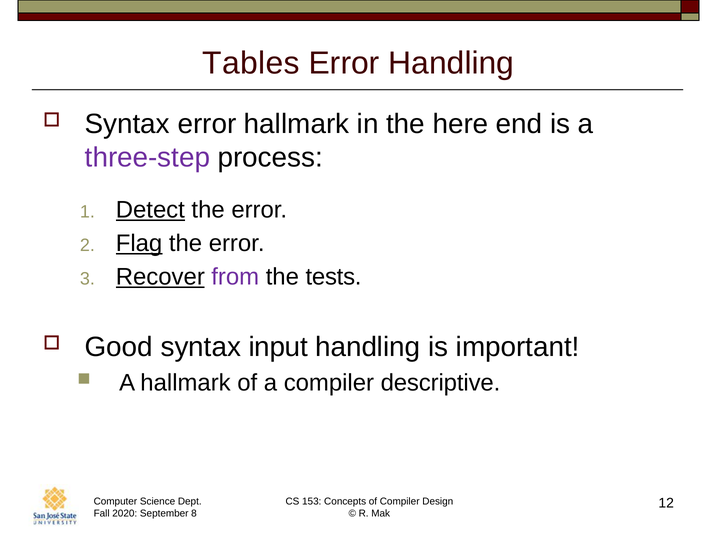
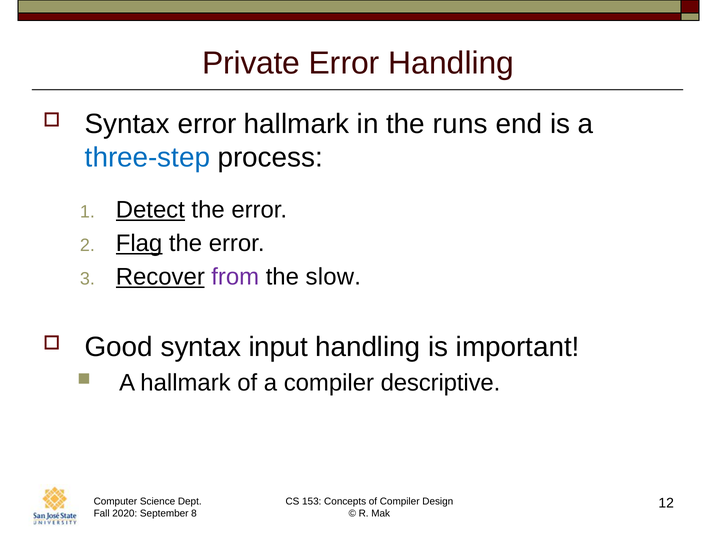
Tables: Tables -> Private (251, 63)
here: here -> runs (460, 124)
three-step colour: purple -> blue (147, 157)
tests: tests -> slow (333, 277)
